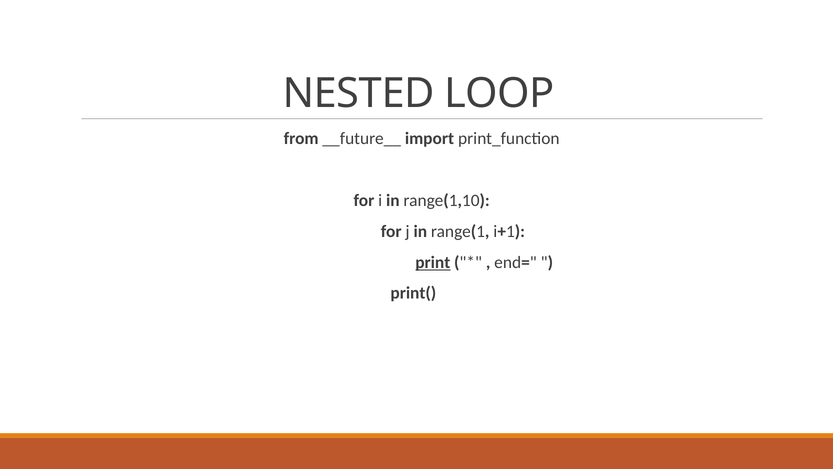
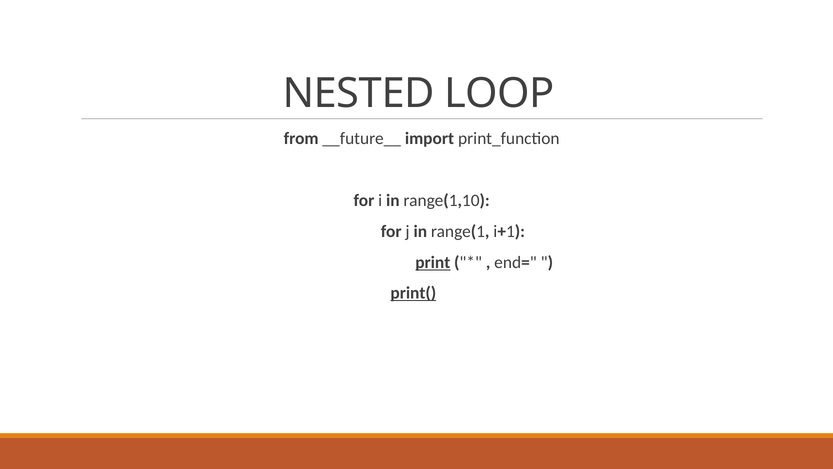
print( underline: none -> present (413, 293)
